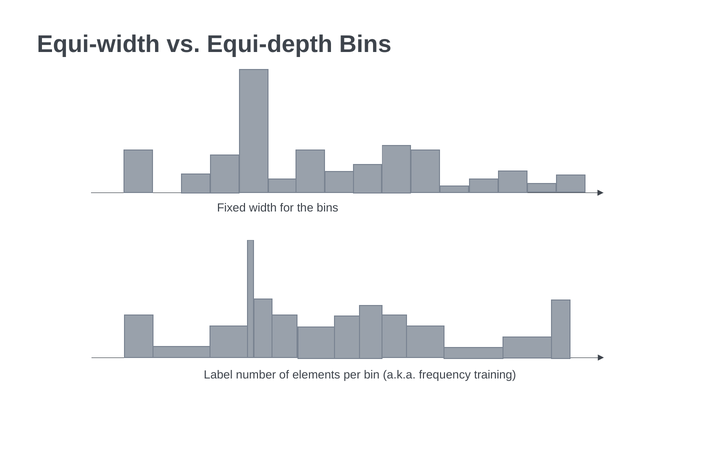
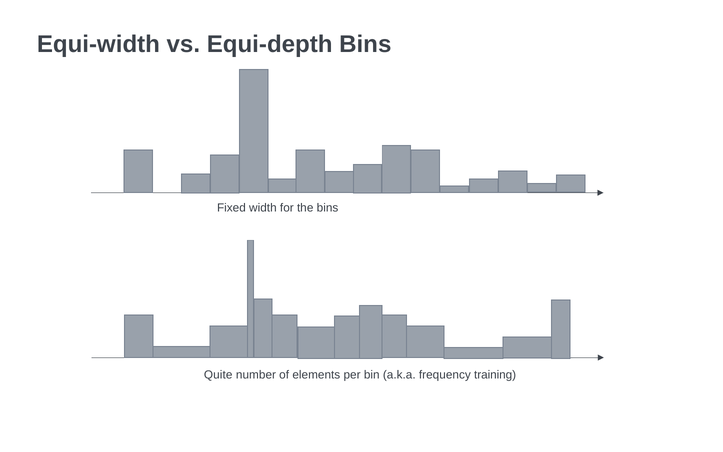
Label: Label -> Quite (218, 375)
